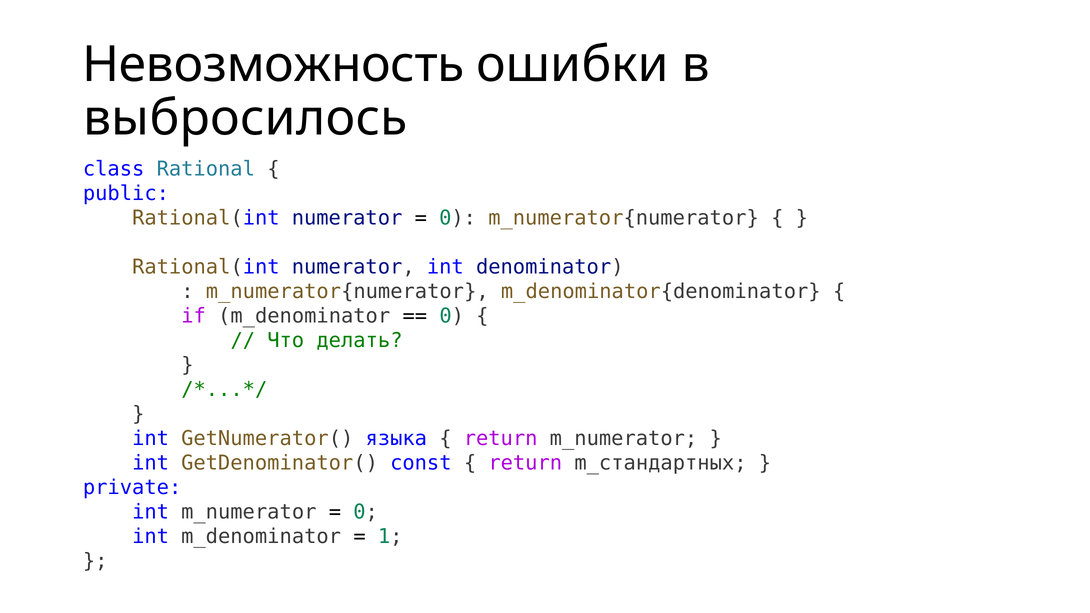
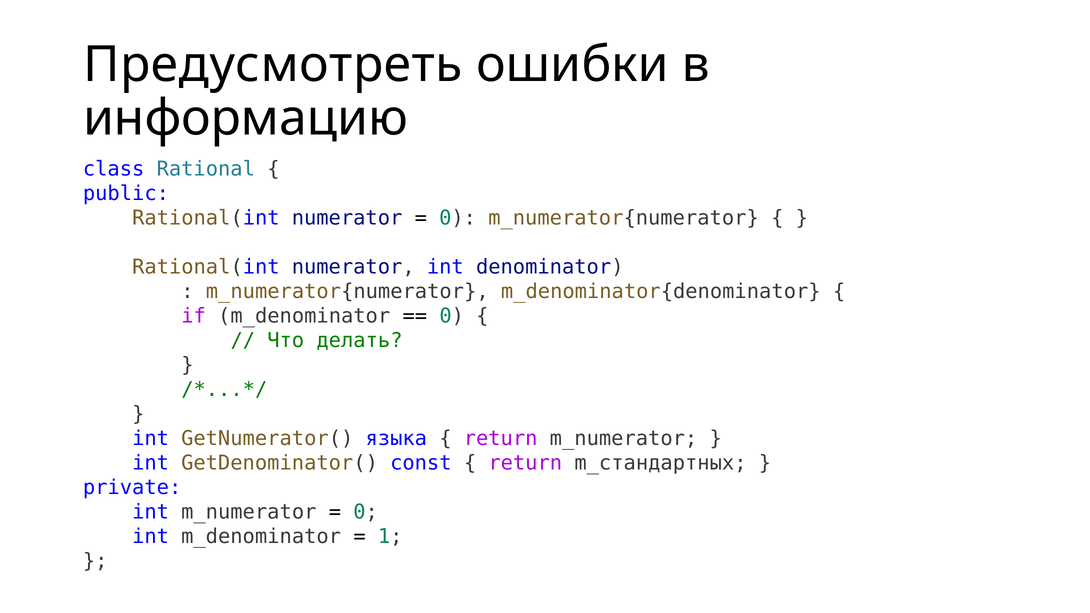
Невозможность: Невозможность -> Предусмотреть (273, 65)
выбросилось: выбросилось -> информацию (246, 119)
